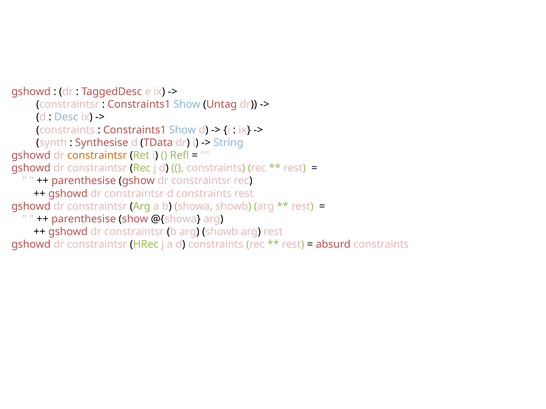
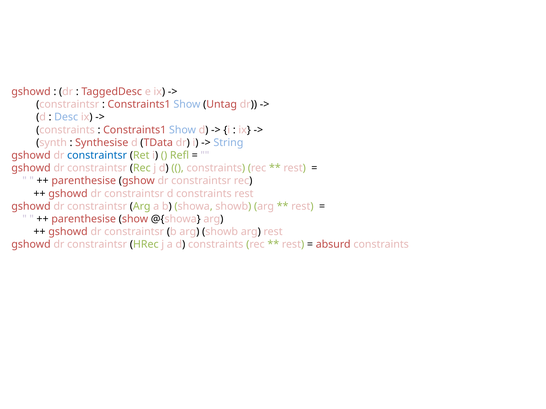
constraintsr colour: orange -> blue (97, 156)
